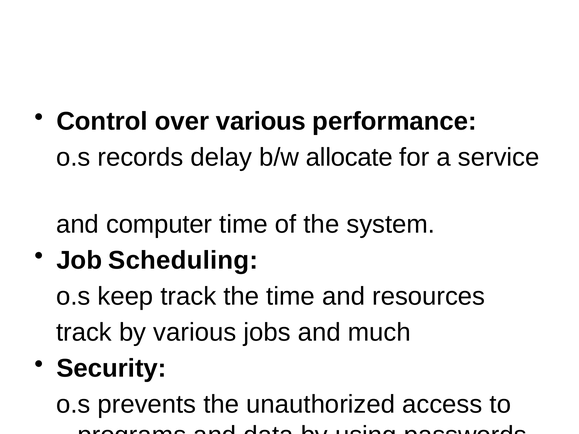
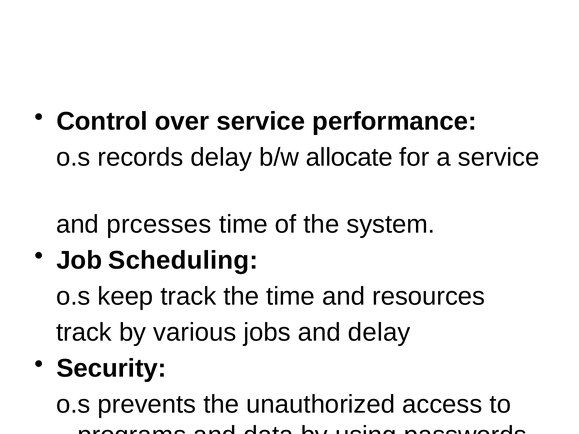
over various: various -> service (261, 121)
computer: computer -> prcesses (159, 224)
and much: much -> delay (379, 333)
